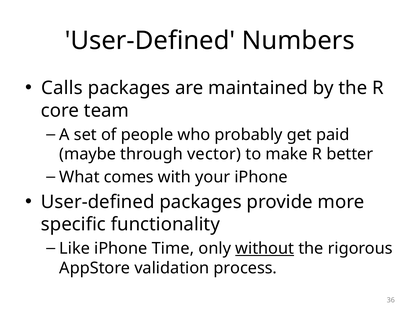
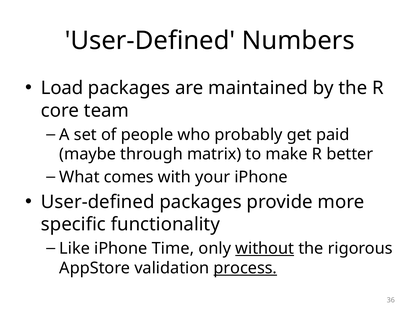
Calls: Calls -> Load (62, 88)
vector: vector -> matrix (214, 154)
process underline: none -> present (245, 268)
